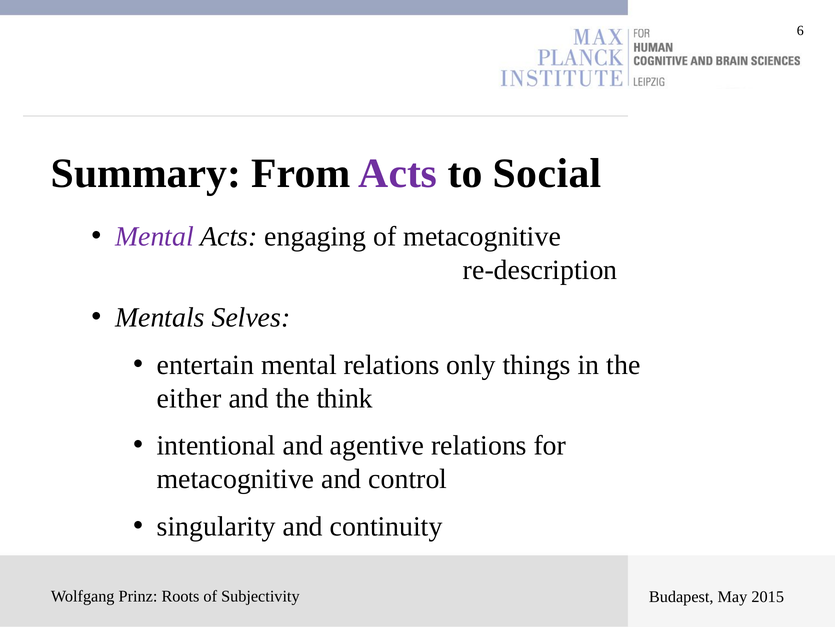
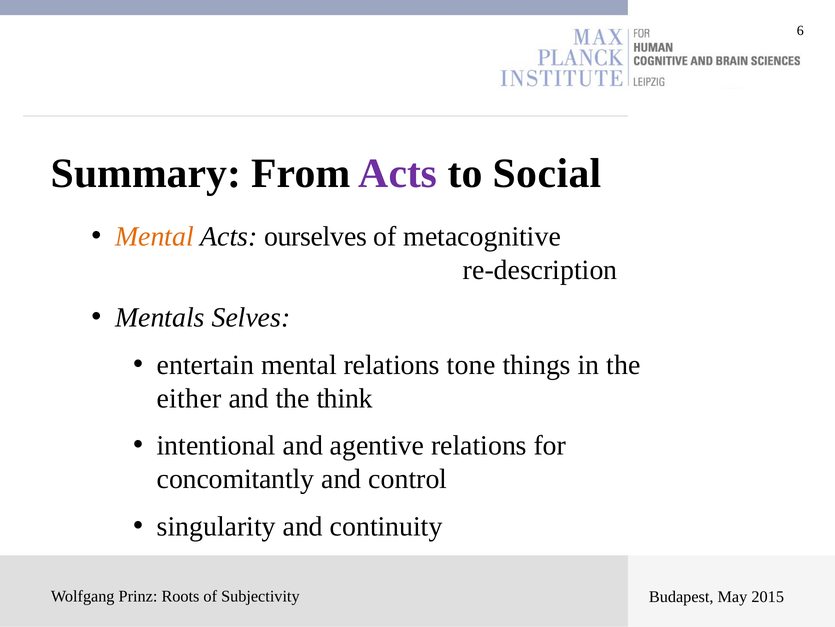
Mental colour: purple -> orange (154, 236)
engaging: engaging -> ourselves (315, 236)
only: only -> tone (471, 364)
metacognitive: metacognitive -> concomitantly (236, 479)
